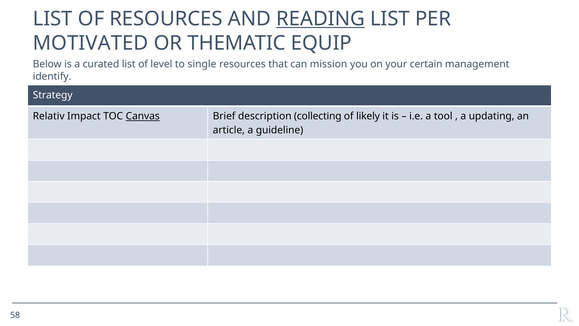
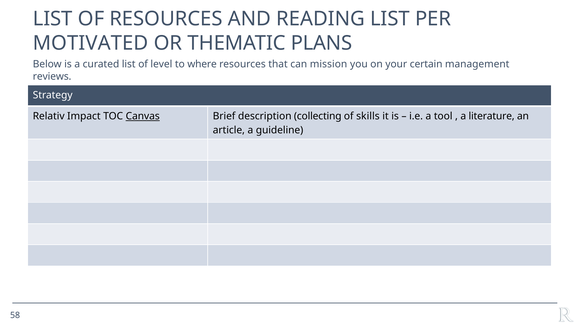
READING underline: present -> none (321, 19)
EQUIP: EQUIP -> PLANS (321, 43)
single: single -> where (202, 64)
identify: identify -> reviews (52, 76)
likely: likely -> skills (368, 116)
updating: updating -> literature (492, 116)
